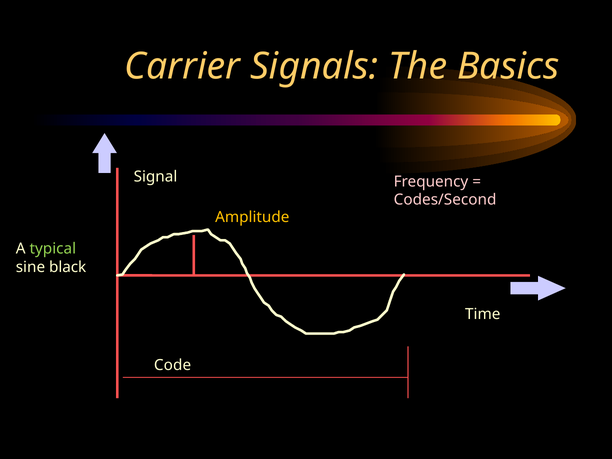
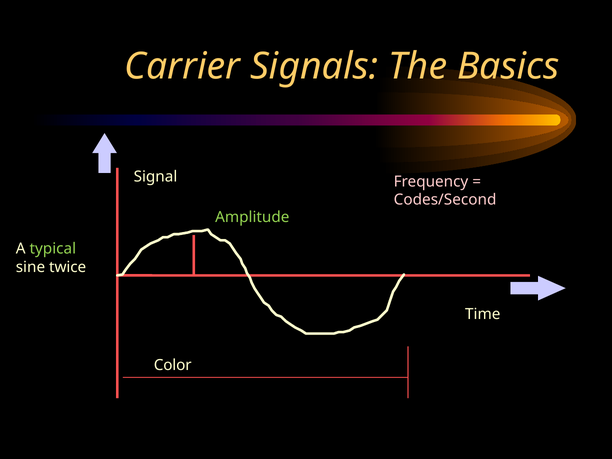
Amplitude colour: yellow -> light green (252, 217)
black: black -> twice (68, 267)
Code: Code -> Color (173, 365)
